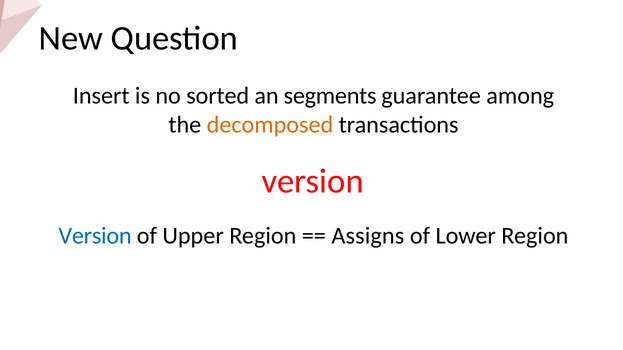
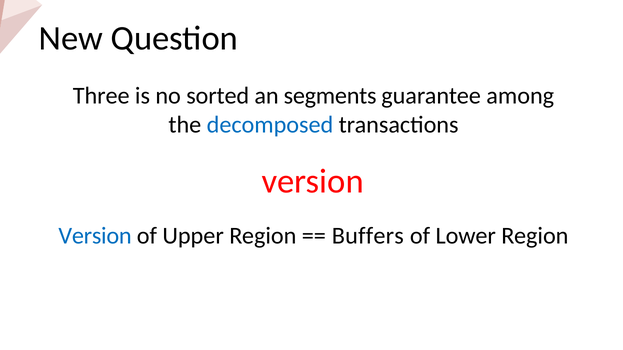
Insert: Insert -> Three (101, 96)
decomposed colour: orange -> blue (270, 125)
Assigns: Assigns -> Buffers (368, 236)
